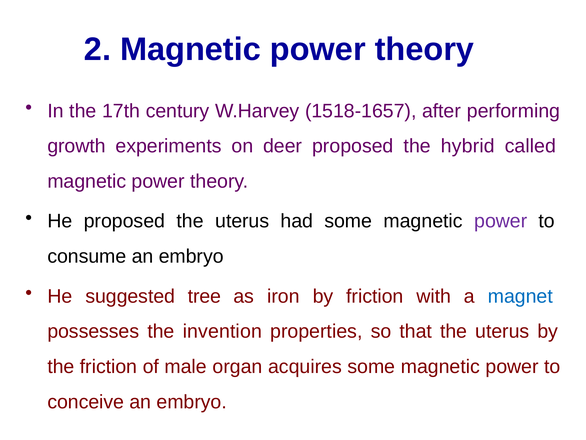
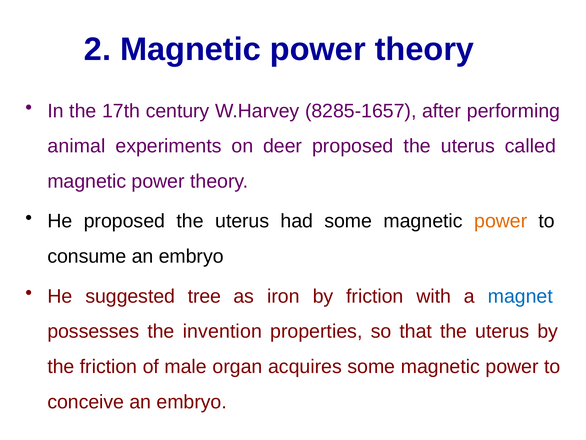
1518-1657: 1518-1657 -> 8285-1657 (361, 111)
growth: growth -> animal (76, 146)
deer proposed the hybrid: hybrid -> uterus (468, 146)
power colour: purple -> orange (501, 221)
